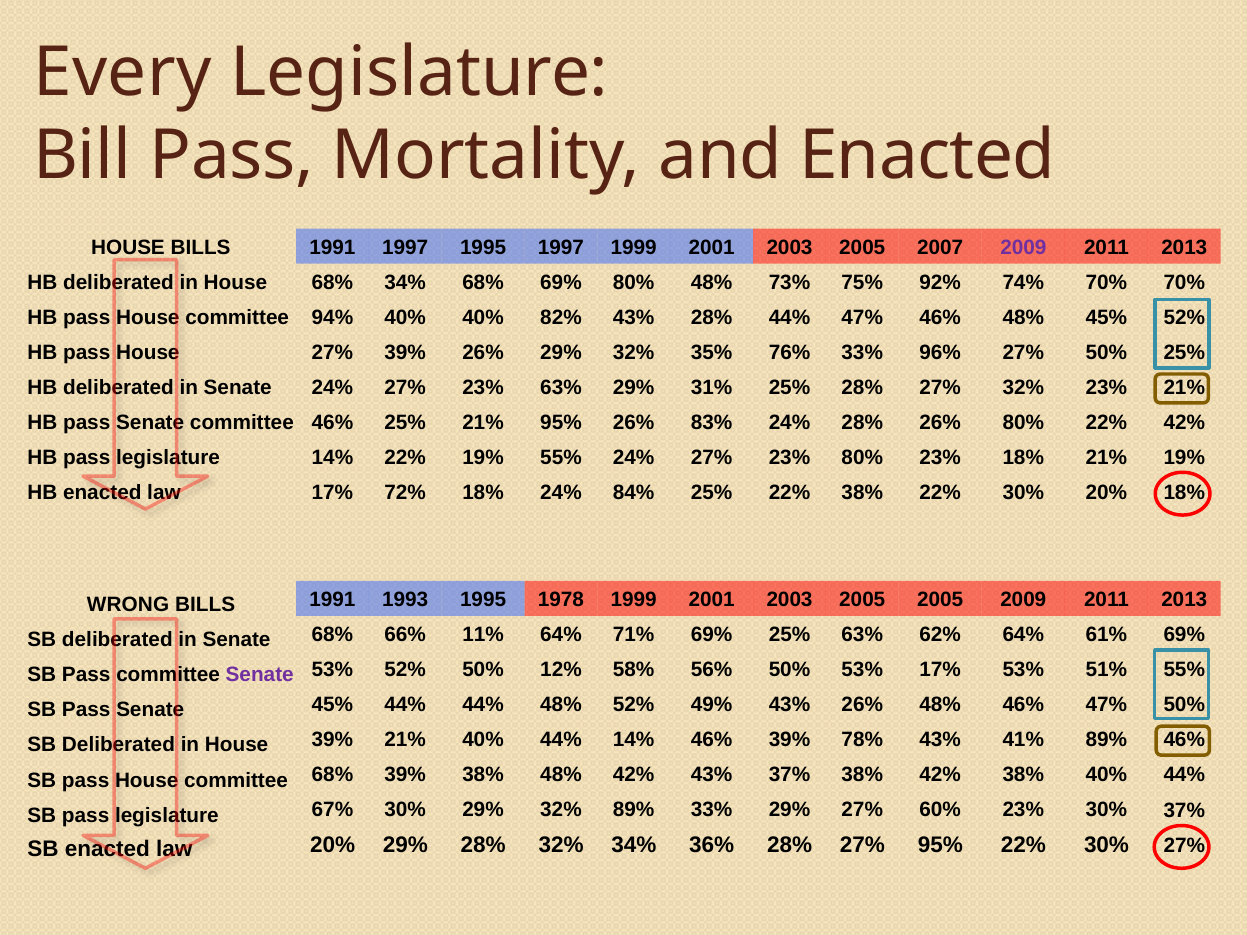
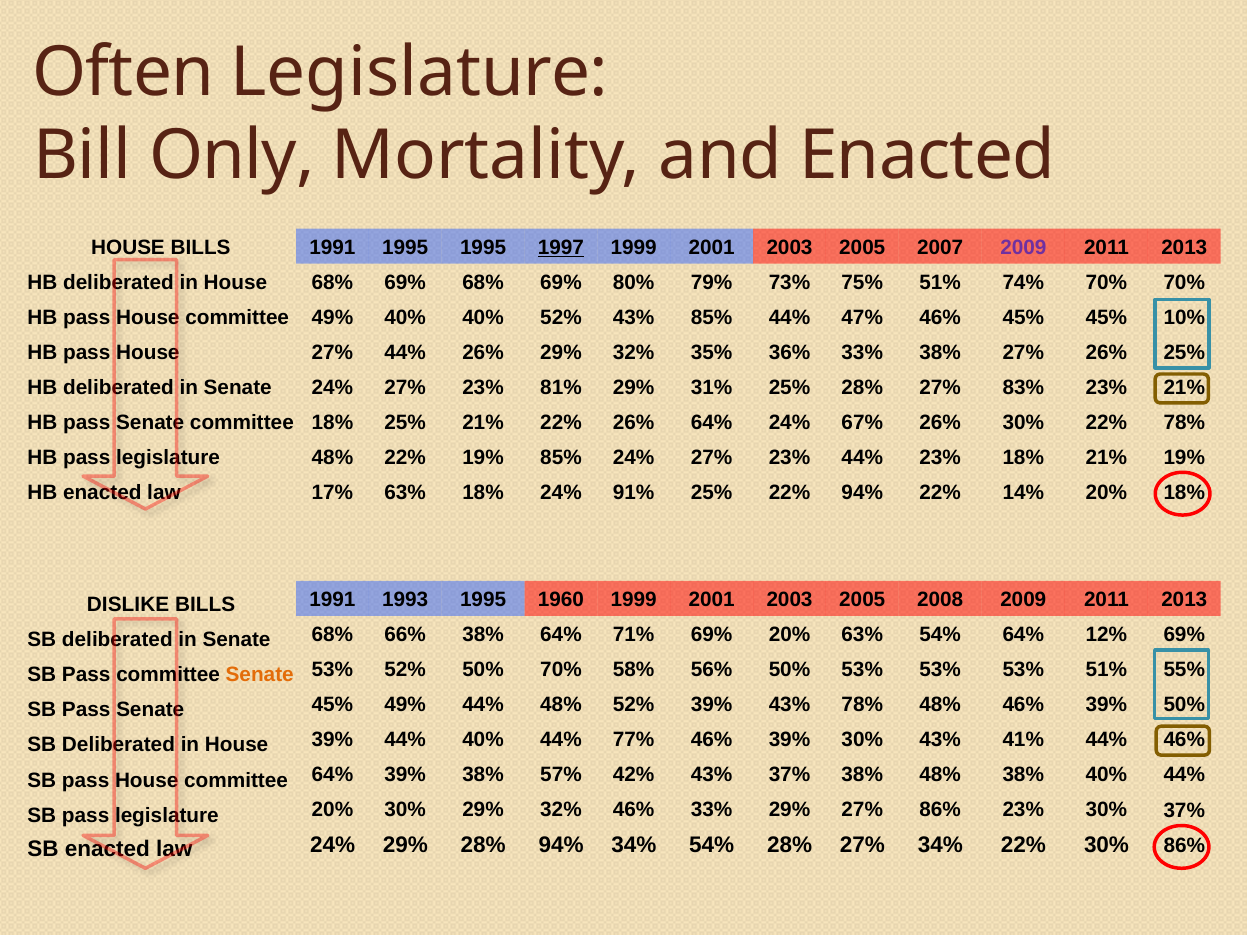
Every: Every -> Often (123, 72)
Bill Pass: Pass -> Only (232, 156)
1991 1997: 1997 -> 1995 (405, 247)
1997 underline: none -> present (561, 247)
34%: 34% -> 69% (405, 282)
80% 48%: 48% -> 79% (712, 282)
75% 92%: 92% -> 51% (940, 282)
94%: 94% -> 49% (332, 318)
40% 82%: 82% -> 52% (561, 318)
43% 28%: 28% -> 85% (712, 318)
46% 48%: 48% -> 45% (1023, 318)
45% 52%: 52% -> 10% (1184, 318)
27% 39%: 39% -> 44% (405, 353)
76%: 76% -> 36% (790, 353)
33% 96%: 96% -> 38% (940, 353)
27% 50%: 50% -> 26% (1106, 353)
23% 63%: 63% -> 81% (561, 388)
27% 32%: 32% -> 83% (1023, 388)
46%: 46% -> 18% (332, 423)
21% 95%: 95% -> 22% (561, 423)
26% 83%: 83% -> 64% (712, 423)
24% 28%: 28% -> 67% (862, 423)
26% 80%: 80% -> 30% (1023, 423)
22% 42%: 42% -> 78% (1184, 423)
14%: 14% -> 48% (332, 458)
19% 55%: 55% -> 85% (561, 458)
23% 80%: 80% -> 44% (862, 458)
17% 72%: 72% -> 63% (405, 493)
84%: 84% -> 91% (634, 493)
22% 38%: 38% -> 94% (862, 493)
30%: 30% -> 14% (1023, 493)
WRONG: WRONG -> DISLIKE (128, 605)
1978: 1978 -> 1960 (561, 600)
2005 2005: 2005 -> 2008 (940, 600)
66% 11%: 11% -> 38% (483, 635)
69% 25%: 25% -> 20% (790, 635)
63% 62%: 62% -> 54% (940, 635)
61%: 61% -> 12% (1106, 635)
Senate colour: purple -> orange (260, 675)
50% 12%: 12% -> 70% (561, 670)
50% 53% 17%: 17% -> 53% (940, 670)
45% 44%: 44% -> 49% (405, 705)
52% 49%: 49% -> 39% (712, 705)
43% 26%: 26% -> 78% (862, 705)
48% 46% 47%: 47% -> 39% (1106, 705)
39% 21%: 21% -> 44% (405, 740)
44% 14%: 14% -> 77% (634, 740)
39% 78%: 78% -> 30% (862, 740)
41% 89%: 89% -> 44% (1106, 740)
68%: 68% -> 64% (332, 775)
38% 48%: 48% -> 57% (561, 775)
38% 42%: 42% -> 48% (940, 775)
67%: 67% -> 20% (332, 810)
32% 89%: 89% -> 46% (634, 810)
27% 60%: 60% -> 86% (940, 810)
20%: 20% -> 24% (333, 845)
28% 32%: 32% -> 94% (561, 845)
34% 36%: 36% -> 54% (712, 845)
27% 95%: 95% -> 34% (940, 845)
30% 27%: 27% -> 86% (1184, 846)
